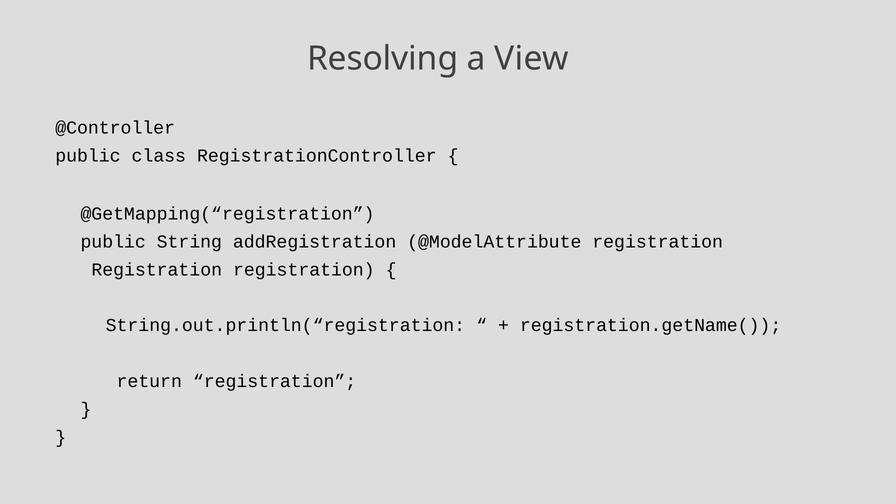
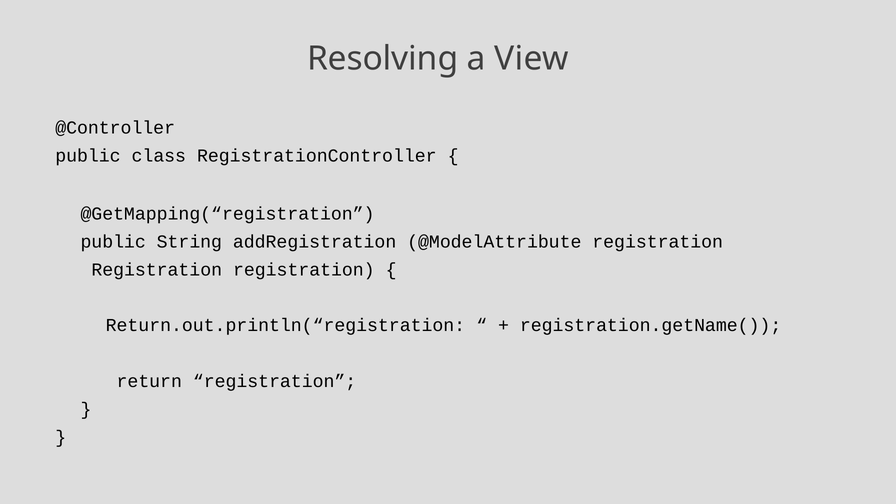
String.out.println(“registration: String.out.println(“registration -> Return.out.println(“registration (285, 325)
